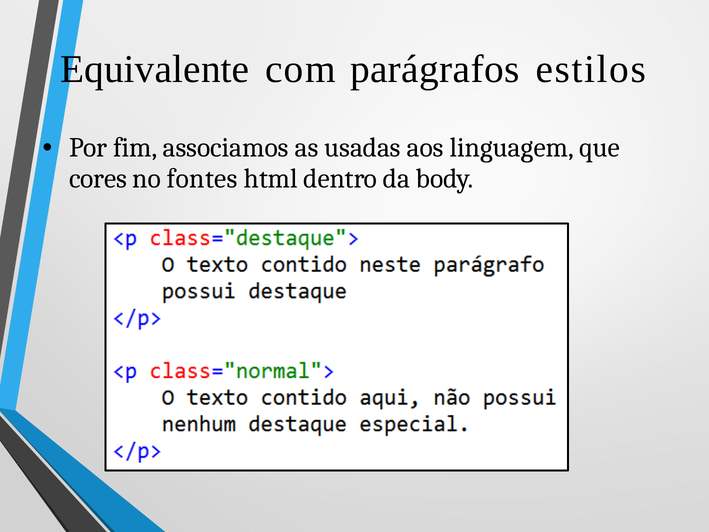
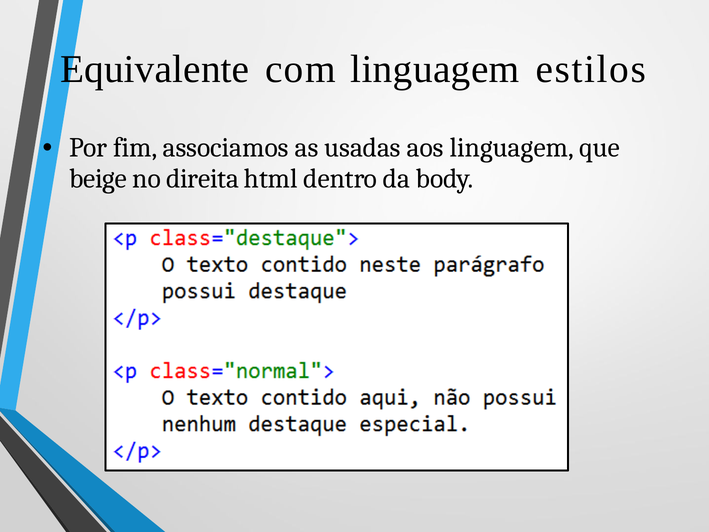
com parágrafos: parágrafos -> linguagem (435, 69)
cores: cores -> beige (98, 179)
fontes: fontes -> direita (203, 179)
